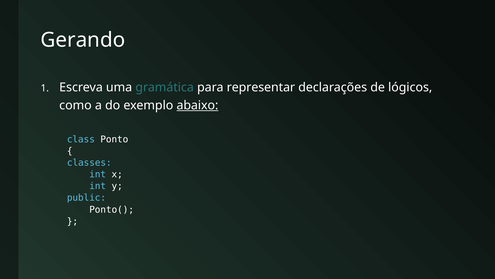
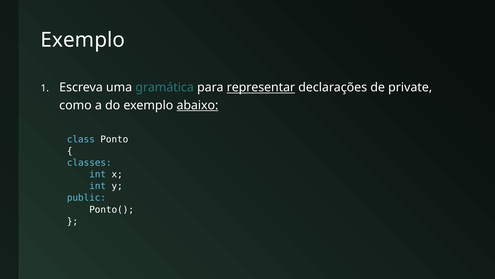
Gerando: Gerando -> Exemplo (83, 40)
representar underline: none -> present (261, 87)
lógicos: lógicos -> private (410, 87)
